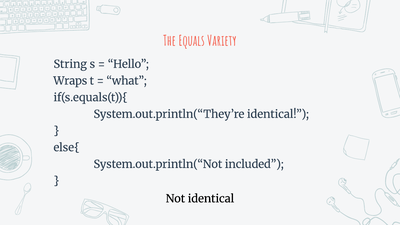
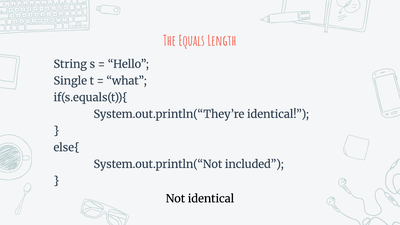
Variety: Variety -> Length (222, 41)
Wraps: Wraps -> Single (70, 81)
